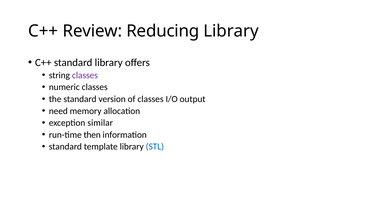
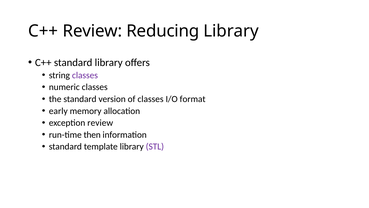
output: output -> format (193, 99)
need: need -> early (58, 111)
exception similar: similar -> review (100, 123)
STL colour: blue -> purple (155, 146)
